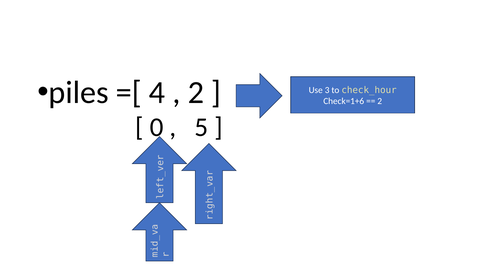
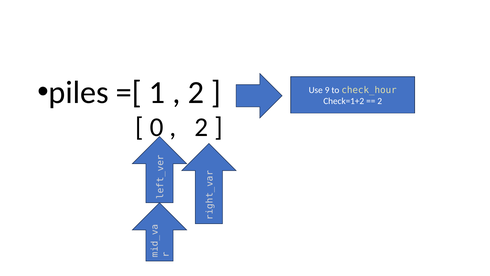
4: 4 -> 1 (157, 92)
3: 3 -> 9 (327, 90)
Check=1+6: Check=1+6 -> Check=1+2 (344, 101)
5: 5 -> 2 (201, 127)
